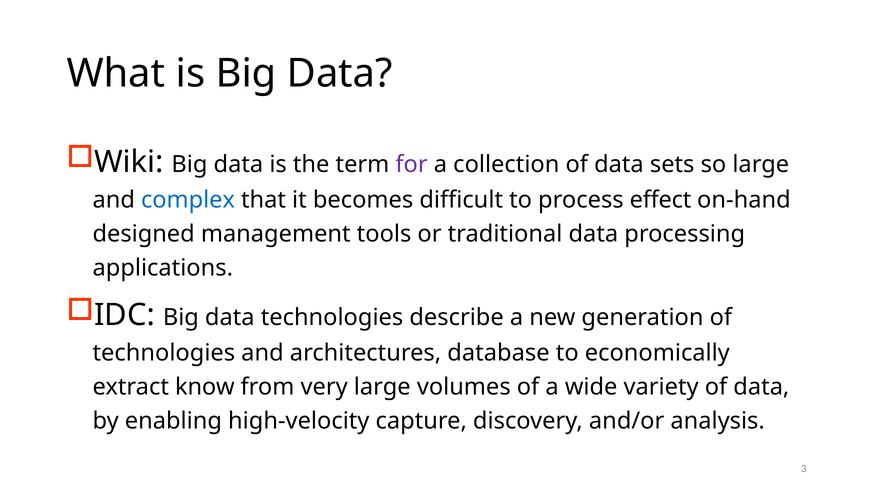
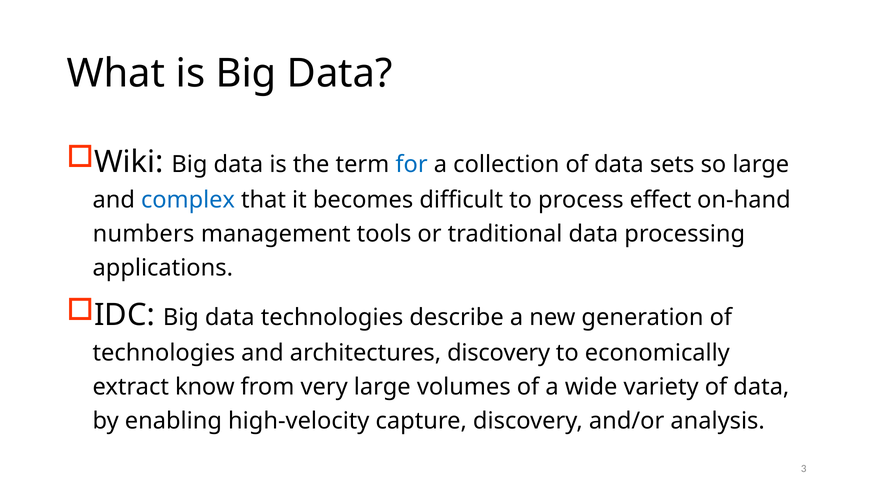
for colour: purple -> blue (412, 164)
designed: designed -> numbers (144, 234)
architectures database: database -> discovery (499, 353)
